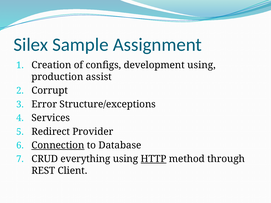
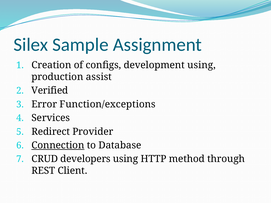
Corrupt: Corrupt -> Verified (50, 91)
Structure/exceptions: Structure/exceptions -> Function/exceptions (108, 104)
everything: everything -> developers (85, 159)
HTTP underline: present -> none (154, 159)
